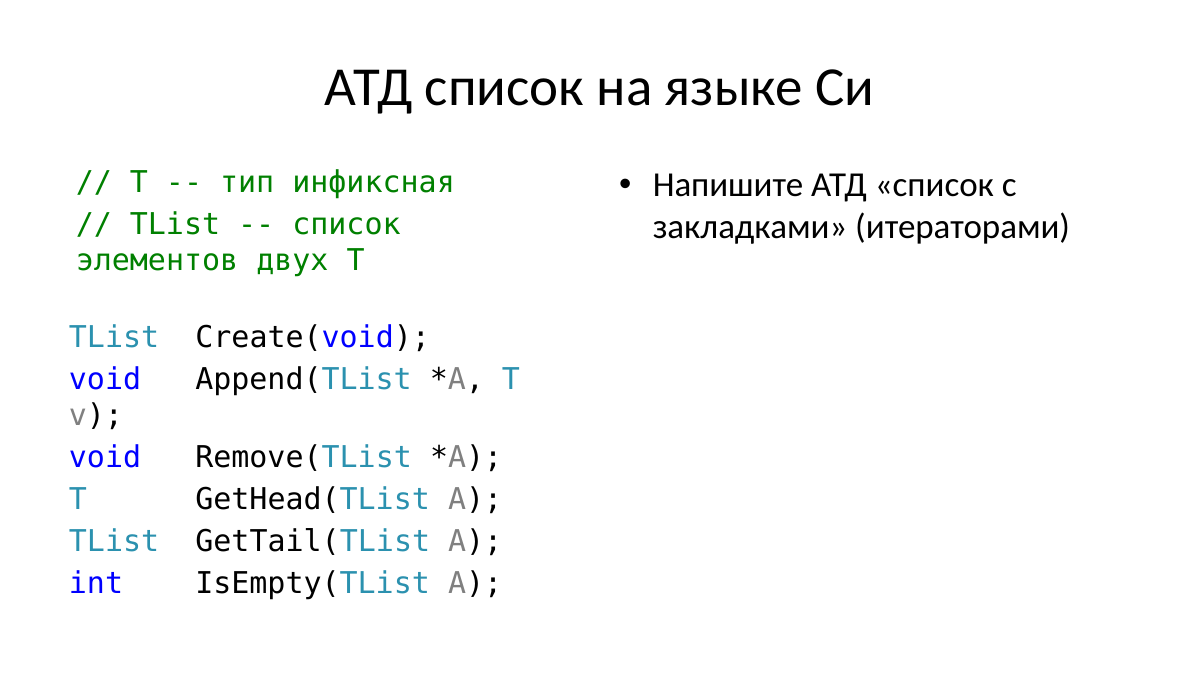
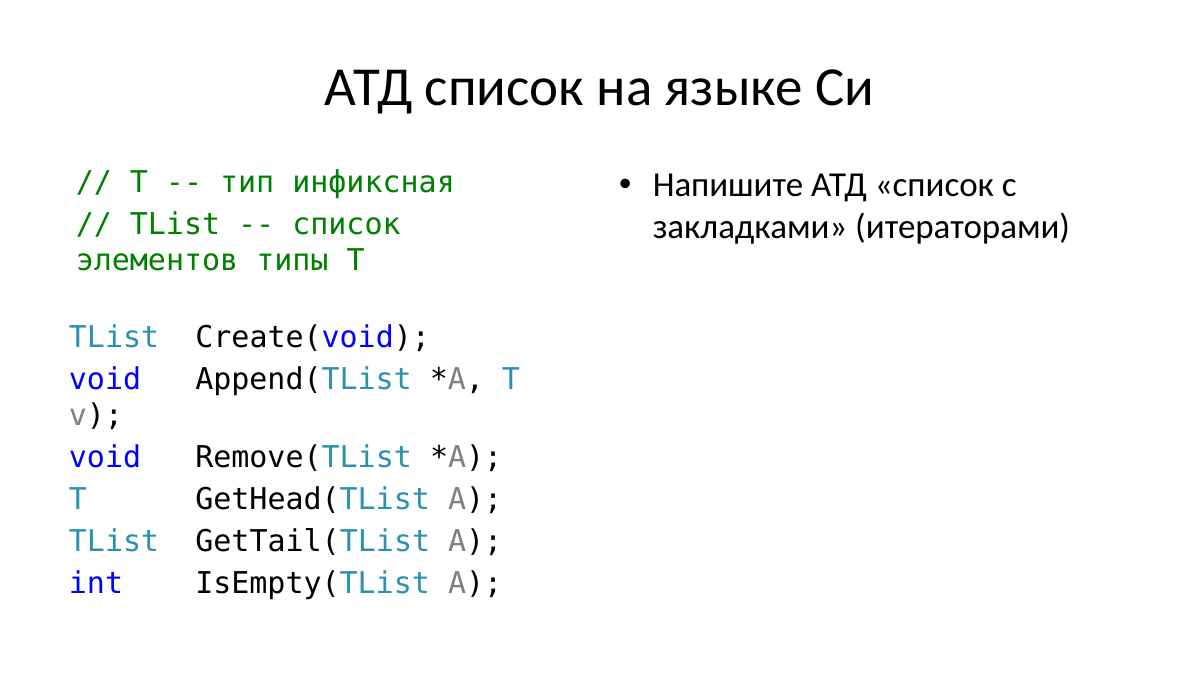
двух: двух -> типы (292, 260)
